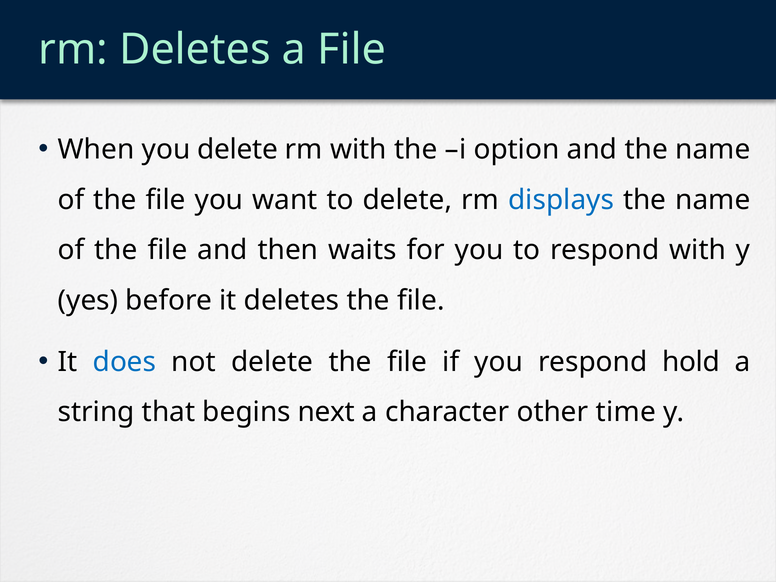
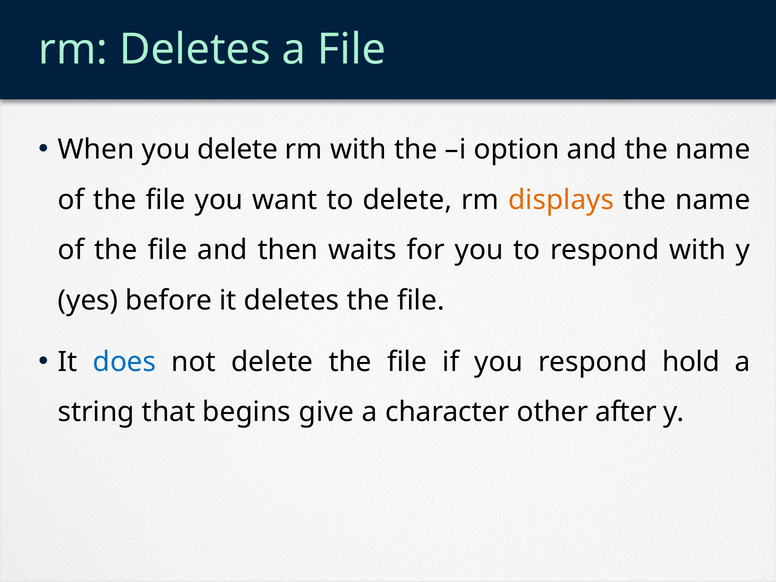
displays colour: blue -> orange (561, 200)
next: next -> give (326, 412)
time: time -> after (626, 412)
